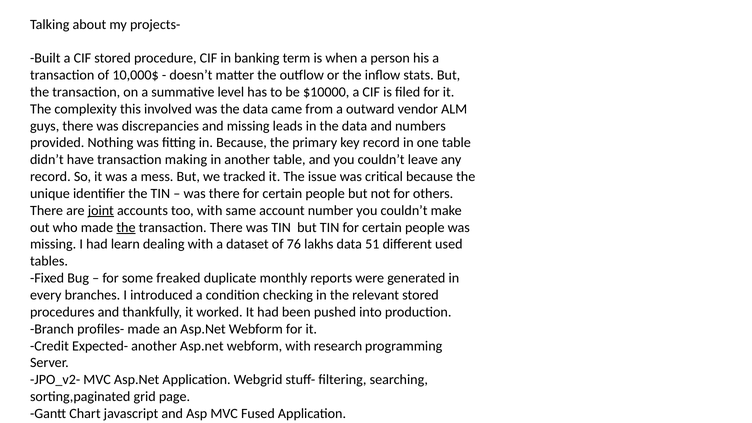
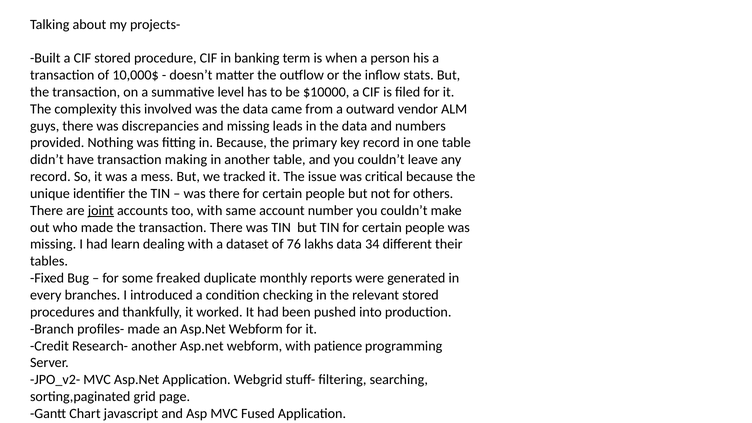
the underline: present -> none (126, 227)
51: 51 -> 34 (372, 244)
used: used -> their (449, 244)
Expected-: Expected- -> Research- (100, 346)
research: research -> patience (338, 346)
